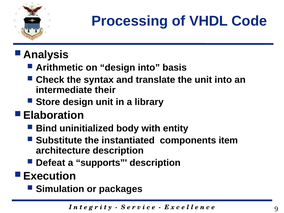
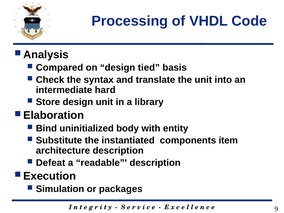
Arithmetic: Arithmetic -> Compared (60, 68)
design into: into -> tied (149, 68)
their: their -> hard (105, 90)
supports: supports -> readable (101, 163)
